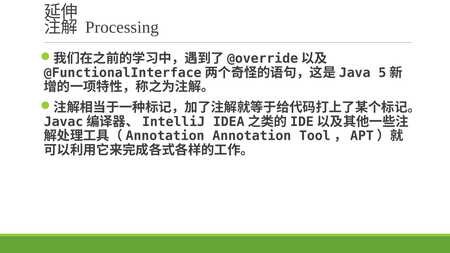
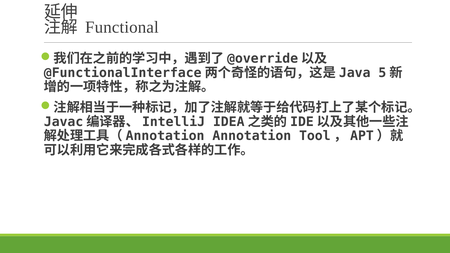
Processing: Processing -> Functional (122, 27)
